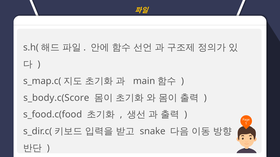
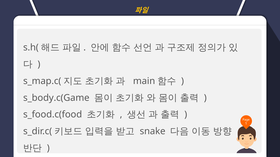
s_body.c(Score: s_body.c(Score -> s_body.c(Game (56, 98)
